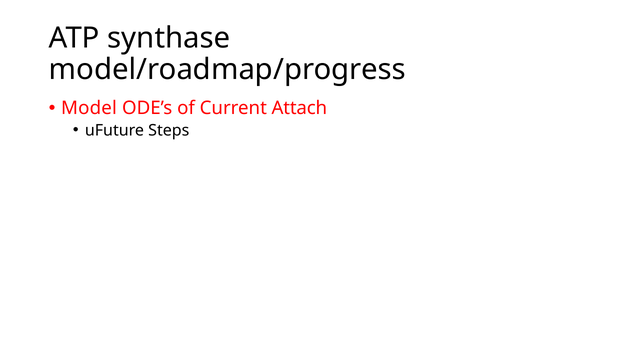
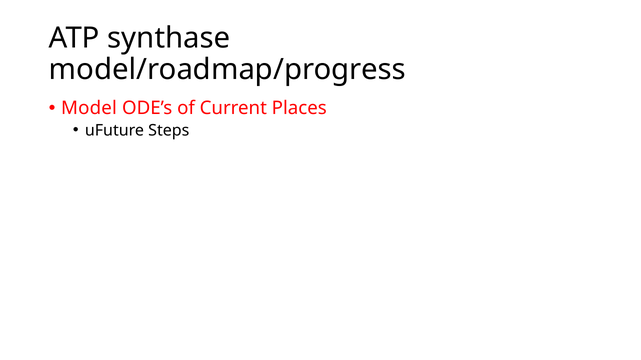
Attach: Attach -> Places (299, 108)
